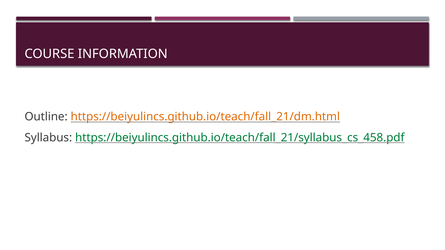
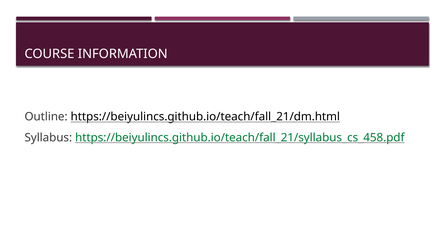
https://beiyulincs.github.io/teach/fall_21/dm.html colour: orange -> black (205, 117)
